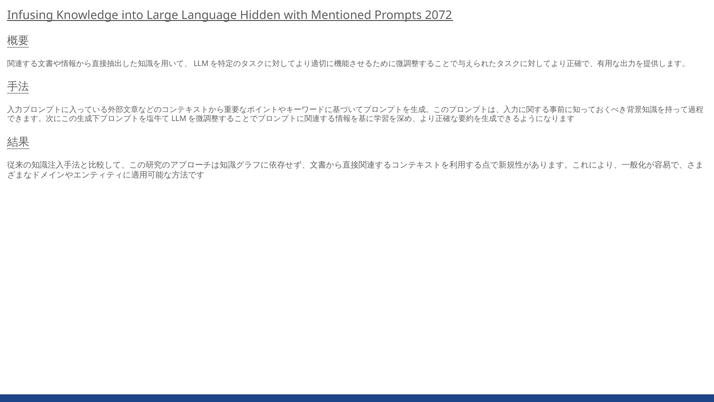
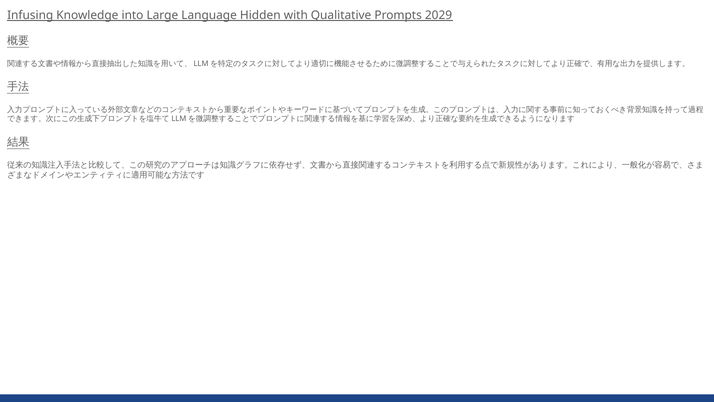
Mentioned: Mentioned -> Qualitative (341, 15)
2072: 2072 -> 2029 (439, 15)
